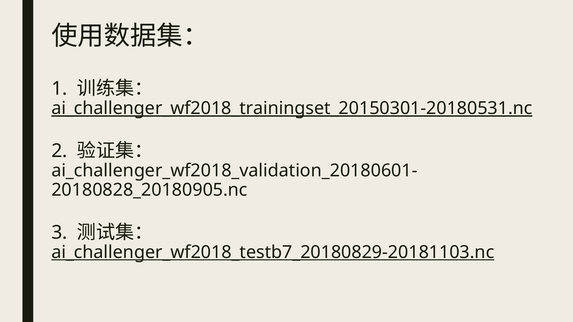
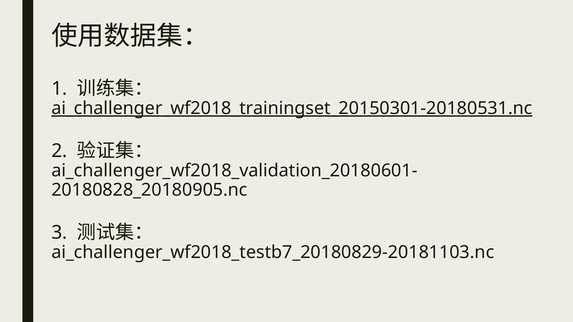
ai_challenger_wf2018_testb7_20180829-20181103.nc underline: present -> none (273, 252)
